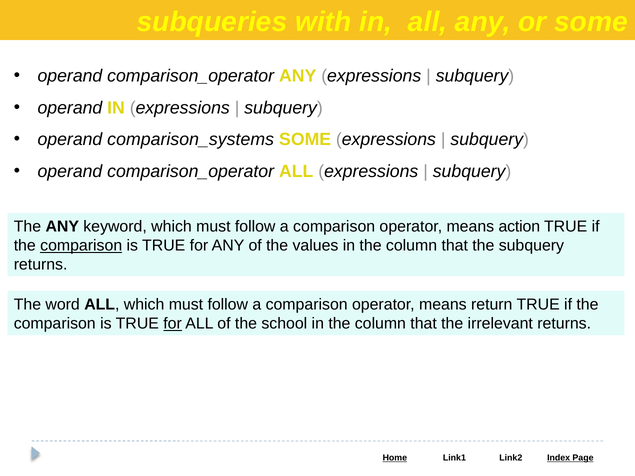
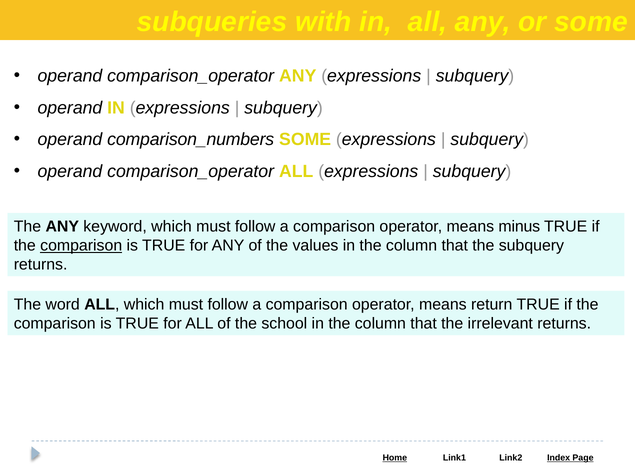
comparison_systems: comparison_systems -> comparison_numbers (191, 140)
action: action -> minus (519, 227)
for underline: present -> none (173, 324)
